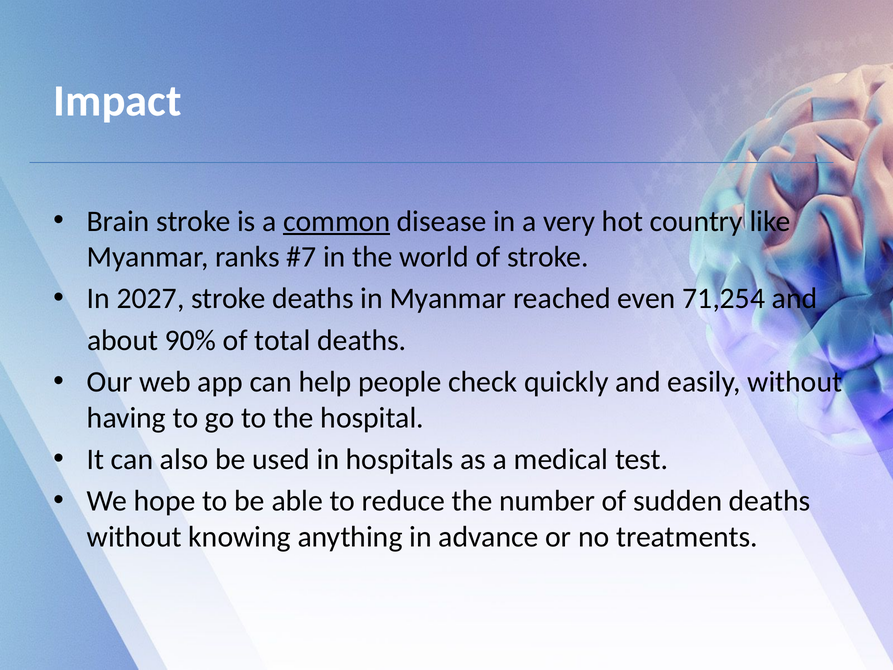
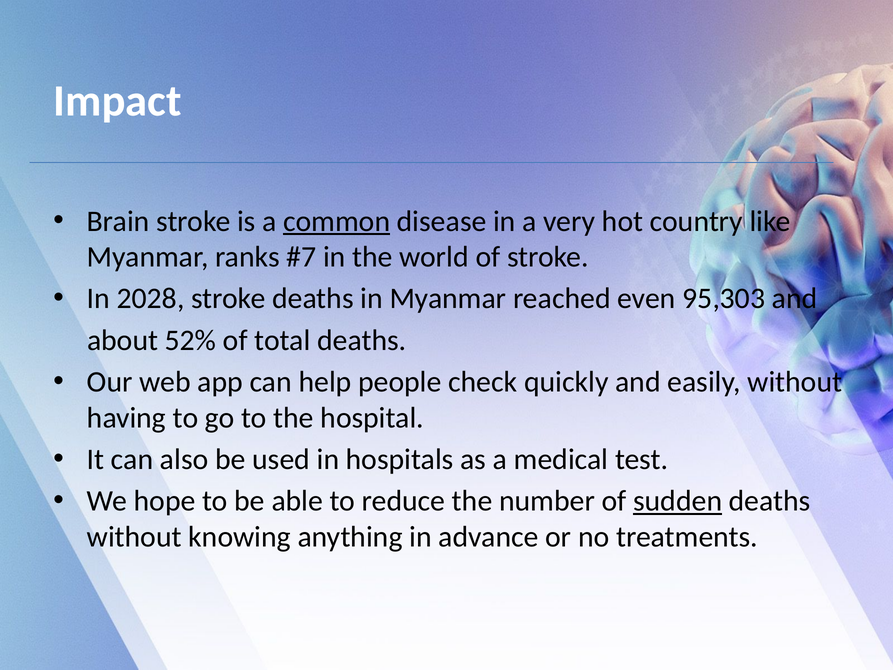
2027: 2027 -> 2028 (151, 299)
71,254: 71,254 -> 95,303 (724, 299)
90%: 90% -> 52% (190, 340)
sudden underline: none -> present (678, 501)
